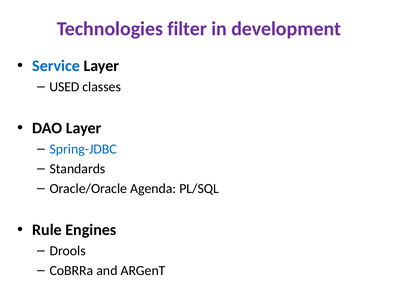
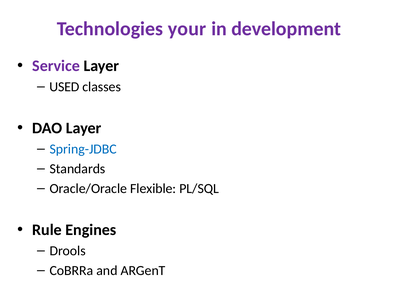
filter: filter -> your (187, 29)
Service colour: blue -> purple (56, 66)
Agenda: Agenda -> Flexible (153, 188)
